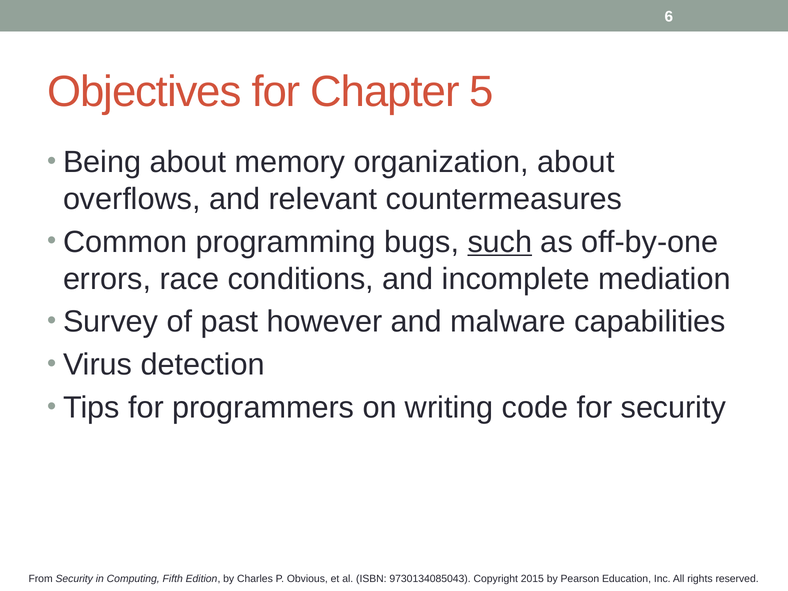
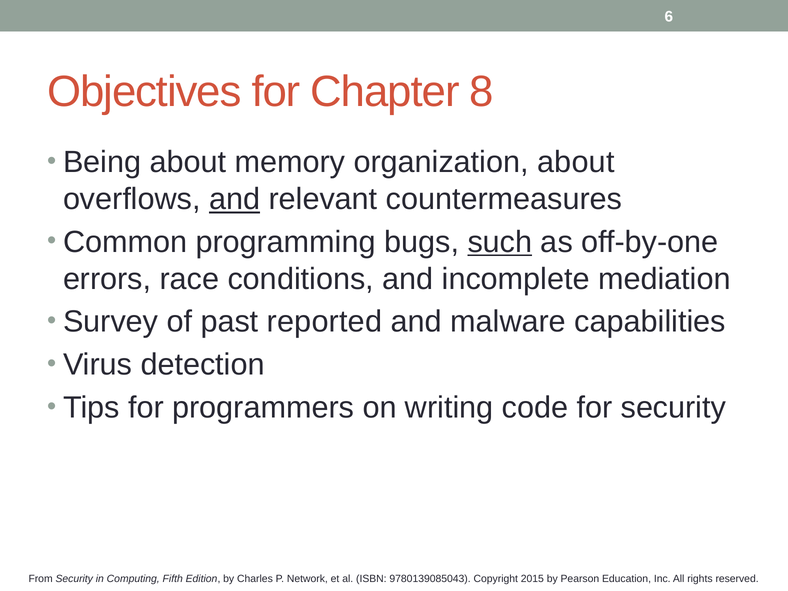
5: 5 -> 8 (482, 92)
and underline: none -> present (235, 199)
however: however -> reported (325, 322)
Obvious: Obvious -> Network (307, 579)
9730134085043: 9730134085043 -> 9780139085043 (430, 579)
